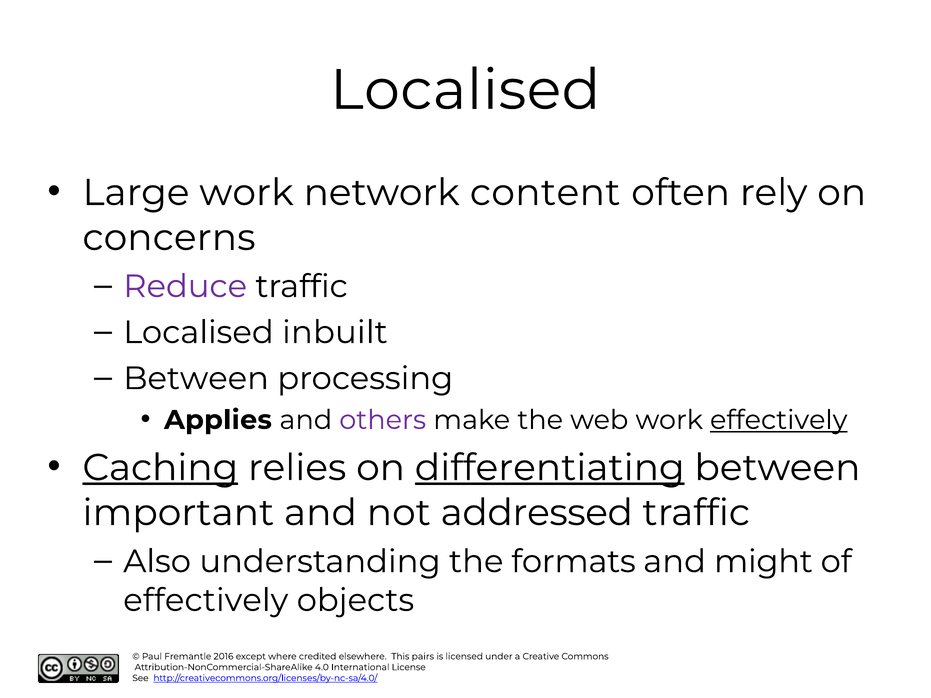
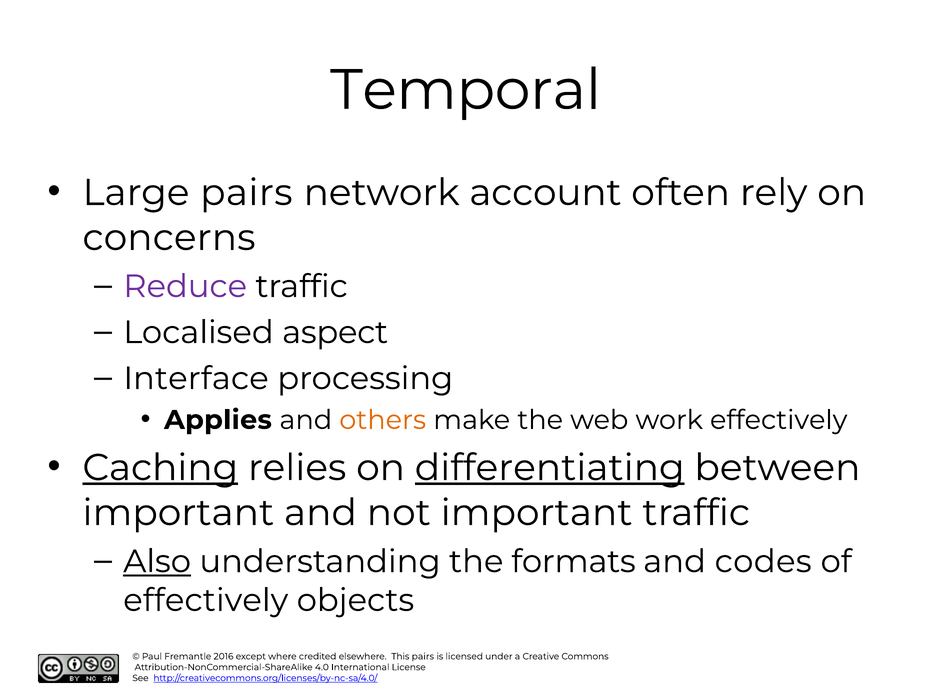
Localised: Localised -> Temporal (466, 90)
Large work: work -> pairs (246, 193)
content: content -> account (545, 193)
inbuilt: inbuilt -> aspect (335, 333)
Between: Between -> Interface (196, 379)
others colour: purple -> orange (383, 420)
effectively underline: present -> none (779, 420)
not addressed: addressed -> important (537, 513)
Also underline: none -> present (157, 562)
might: might -> codes (763, 562)
